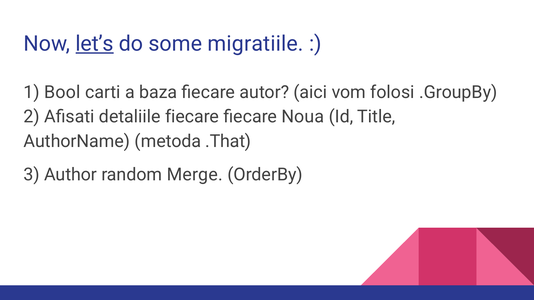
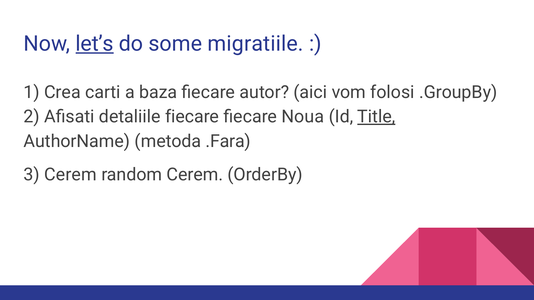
Bool: Bool -> Crea (62, 92)
Title underline: none -> present (376, 117)
.That: .That -> .Fara (228, 141)
3 Author: Author -> Cerem (70, 175)
random Merge: Merge -> Cerem (195, 175)
